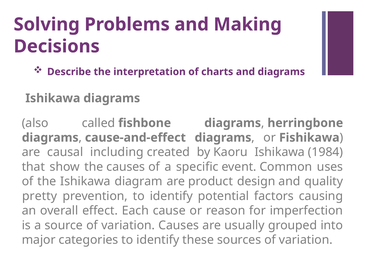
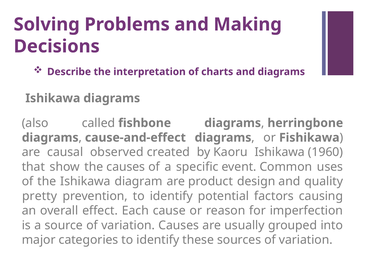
including: including -> observed (117, 152)
1984: 1984 -> 1960 (326, 152)
